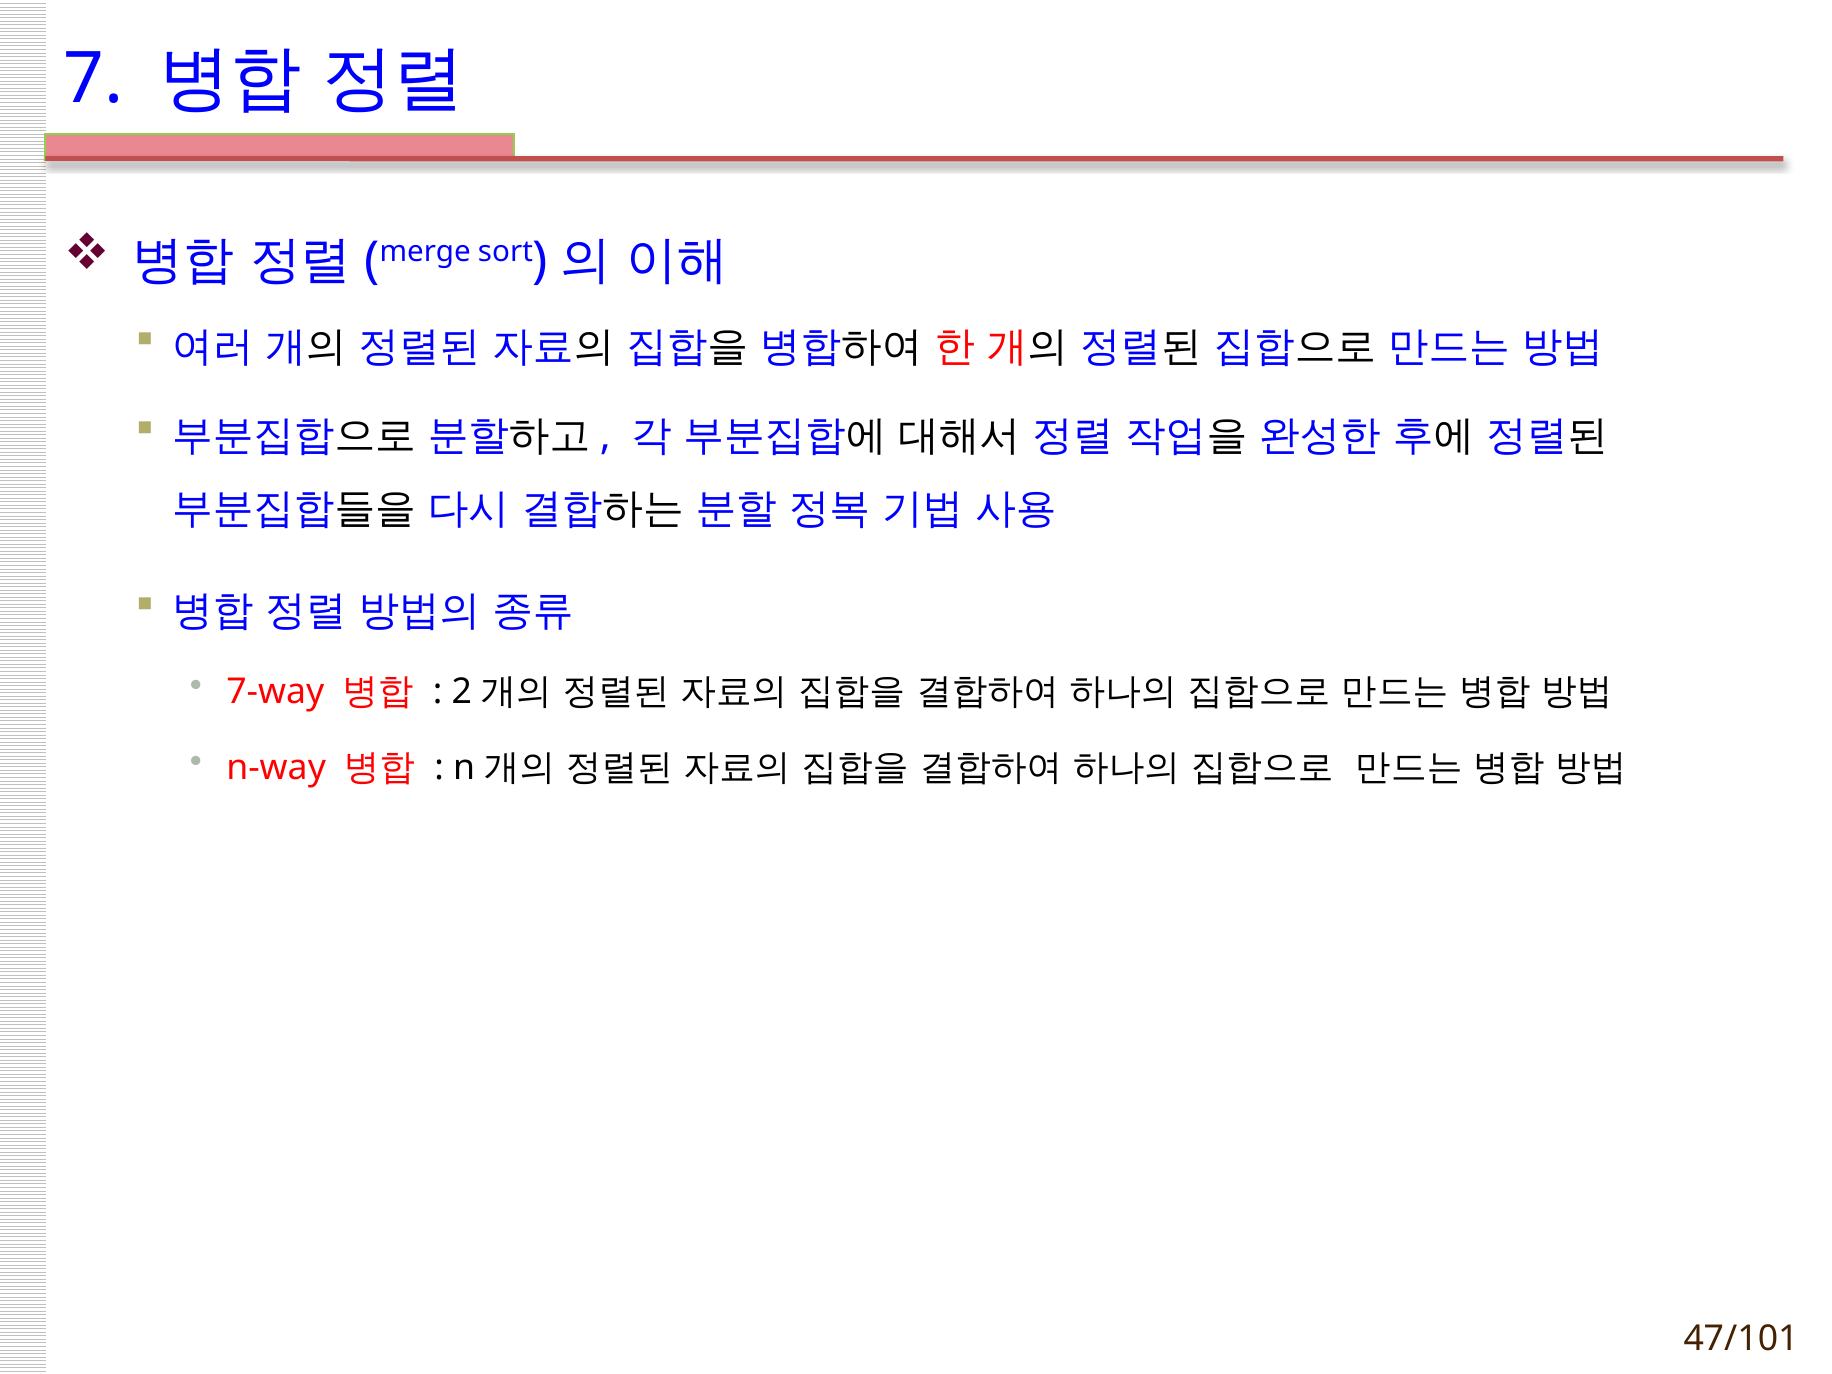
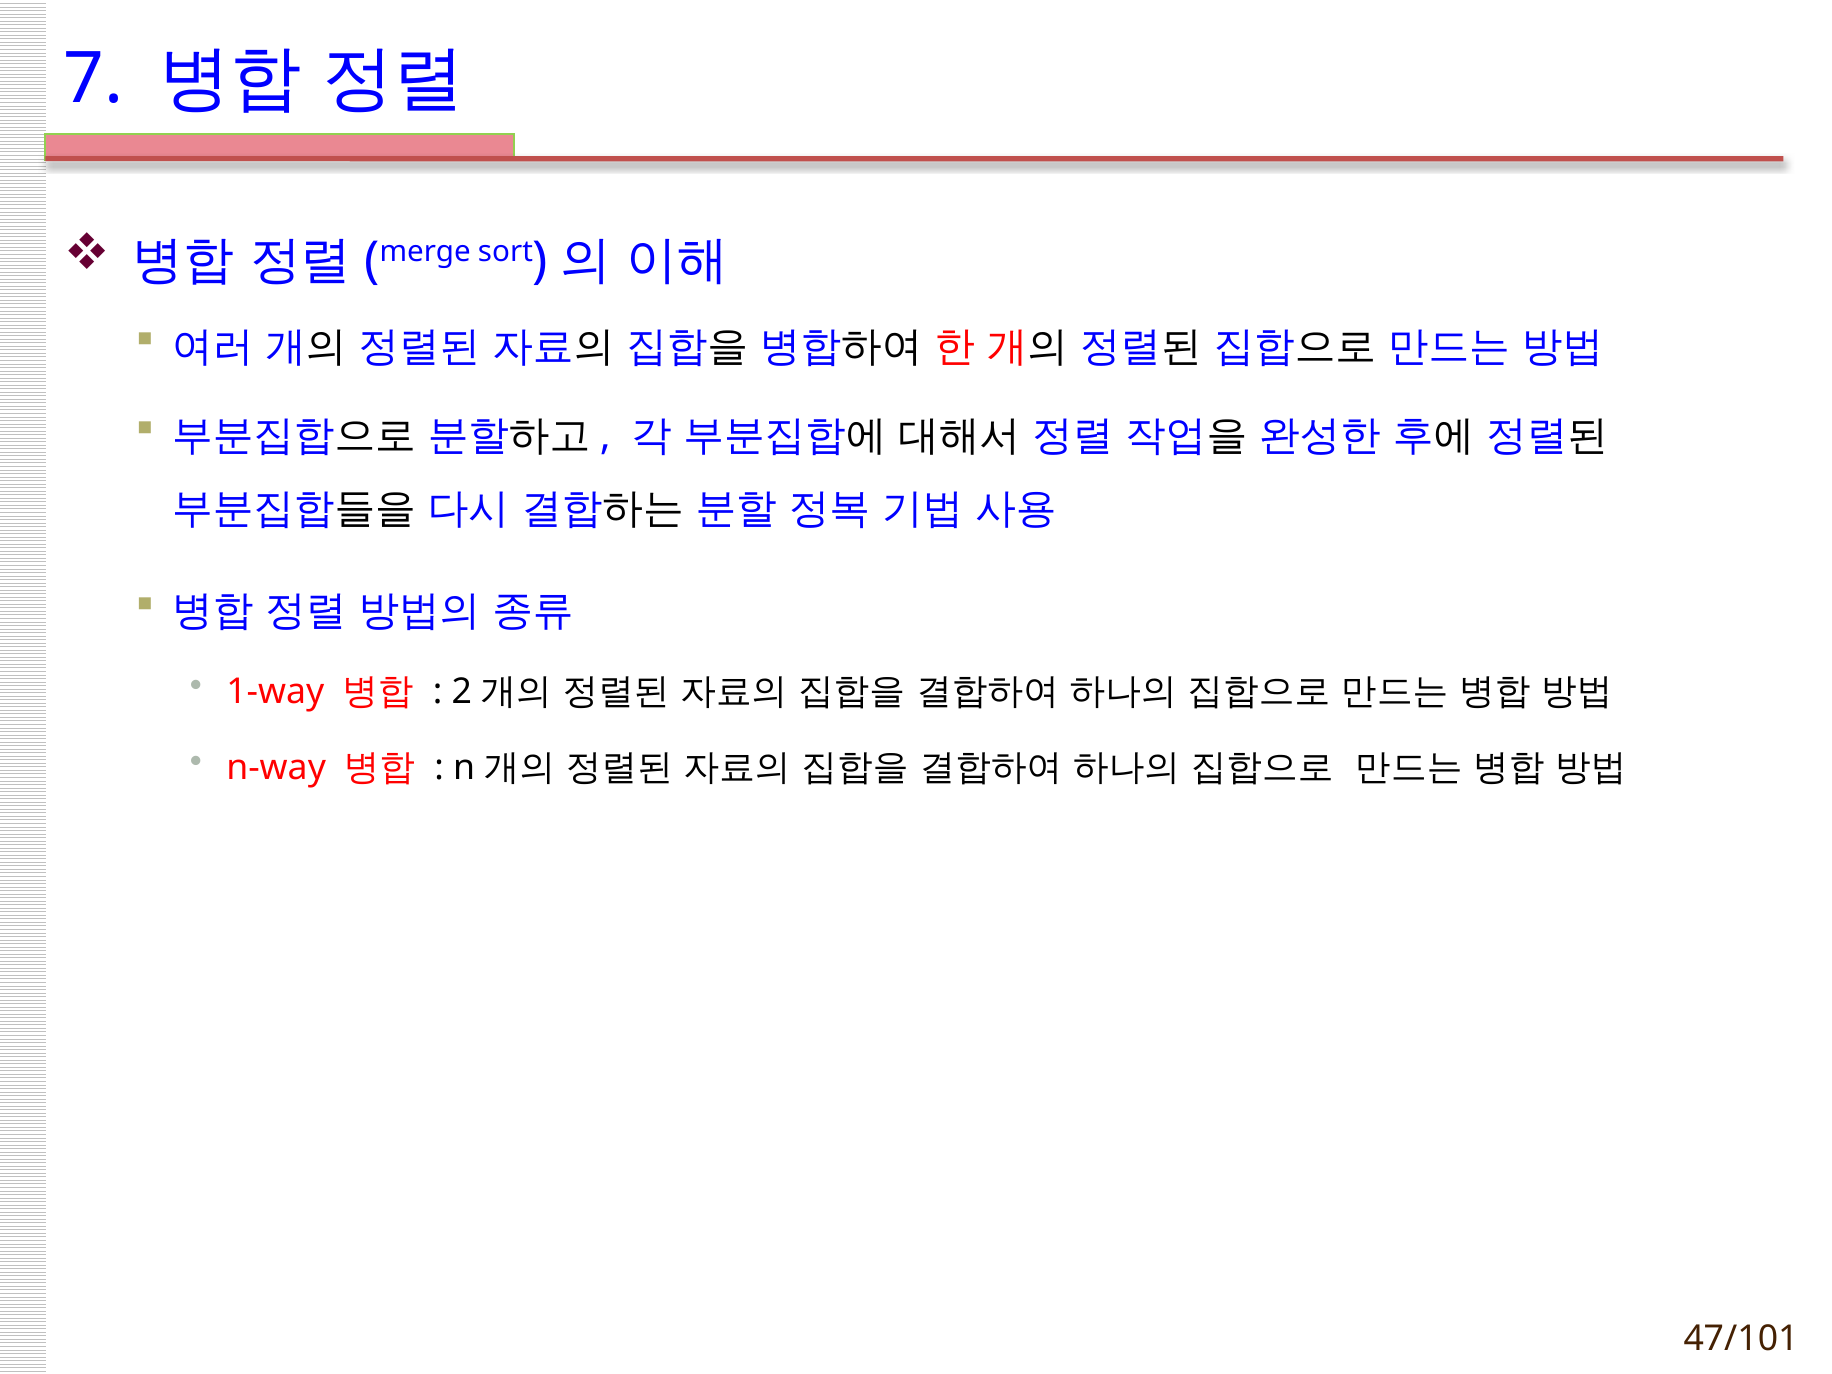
7-way: 7-way -> 1-way (275, 691)
